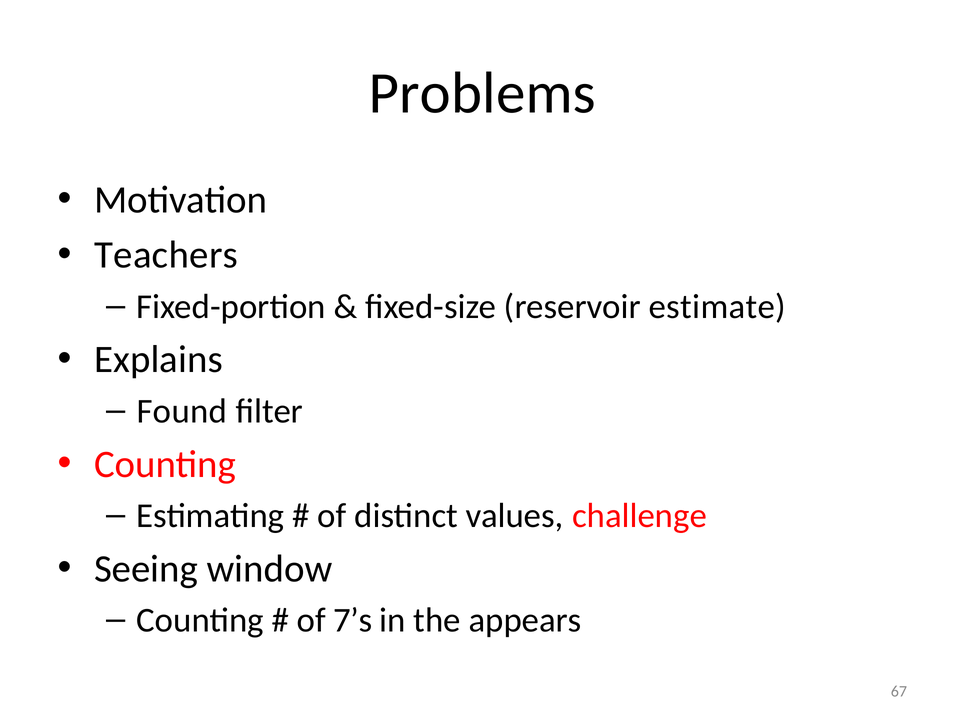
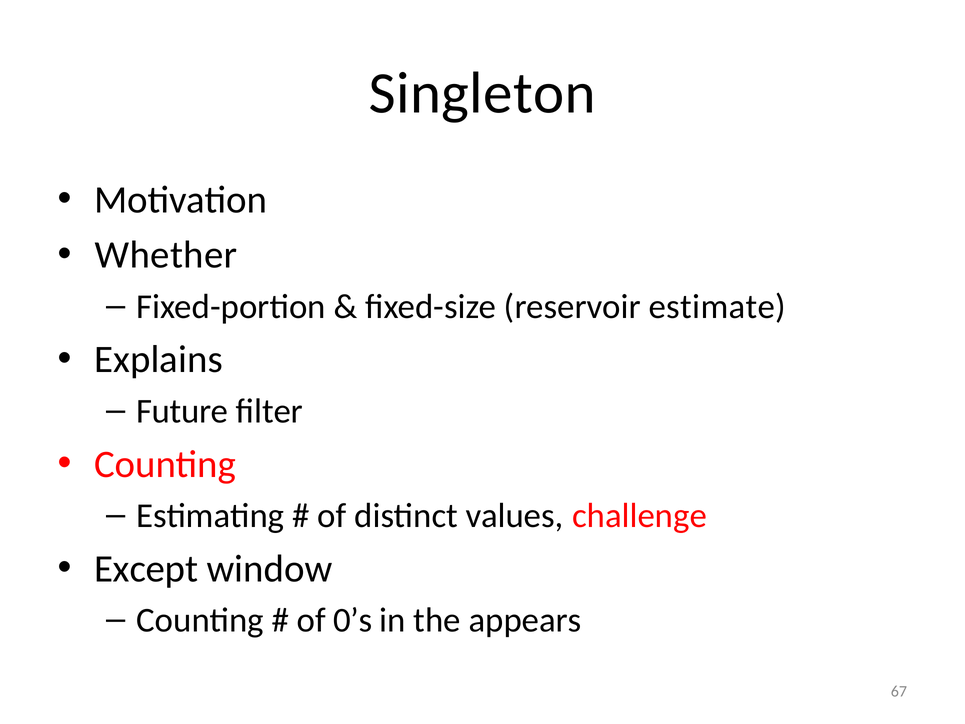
Problems: Problems -> Singleton (482, 93)
Teachers: Teachers -> Whether (166, 255)
Found: Found -> Future (182, 411)
Seeing: Seeing -> Except (146, 569)
7’s: 7’s -> 0’s (353, 620)
